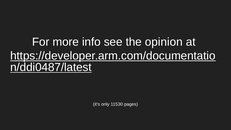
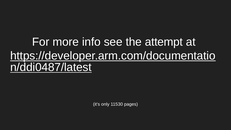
opinion: opinion -> attempt (164, 42)
